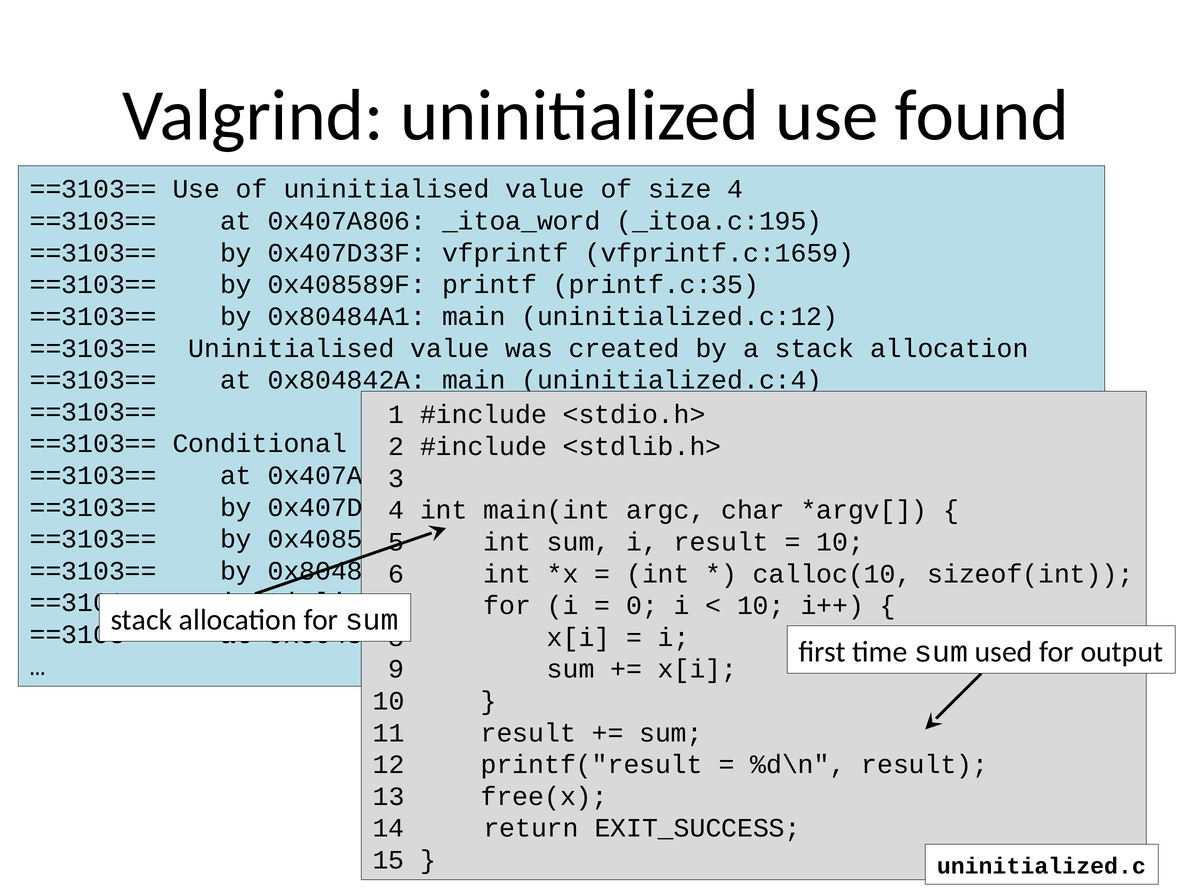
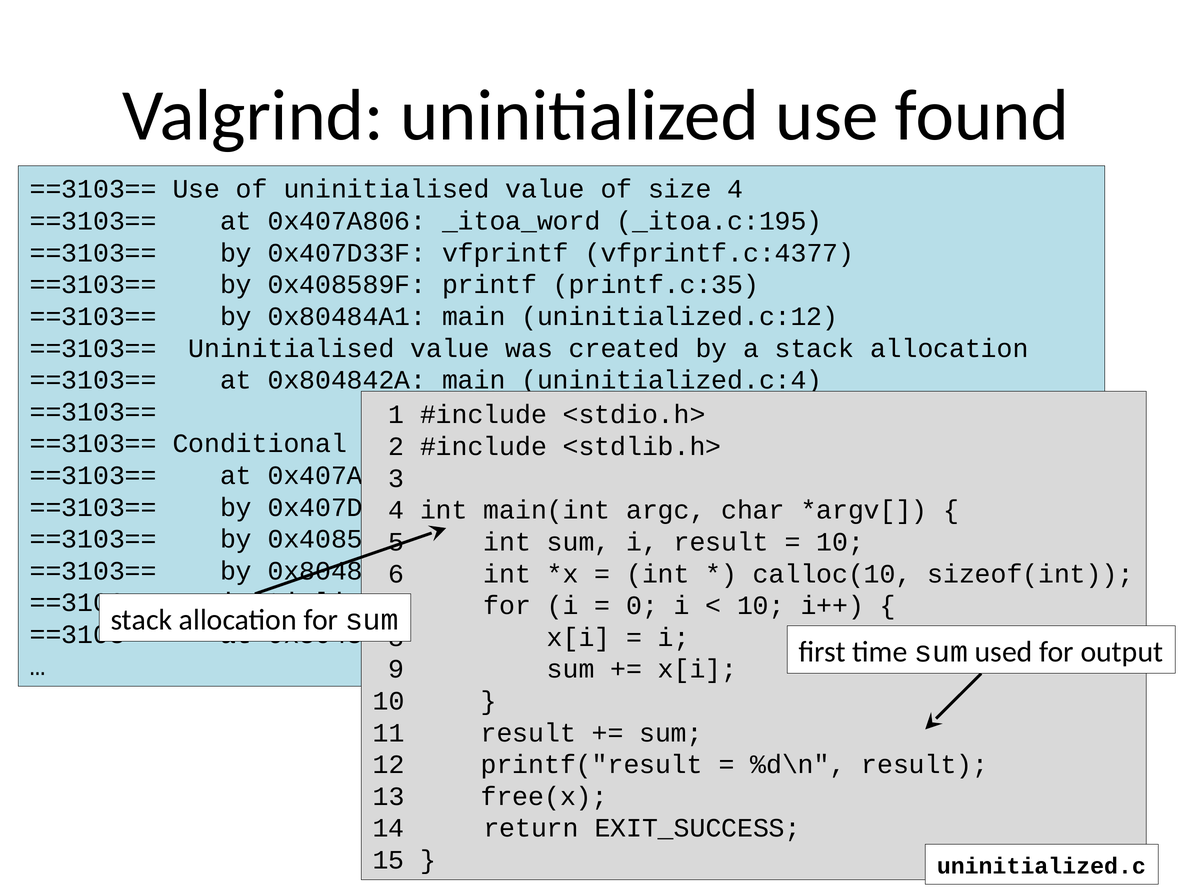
vfprintf.c:1659: vfprintf.c:1659 -> vfprintf.c:4377 (719, 253)
